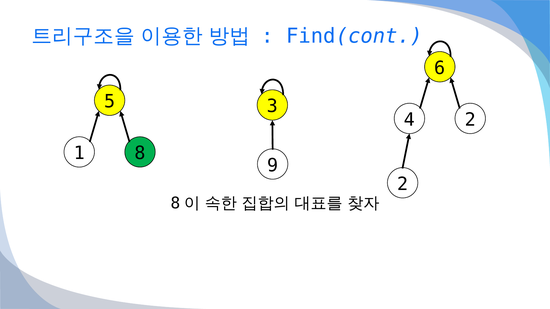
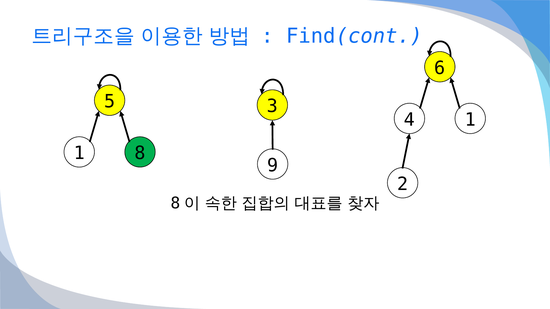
4 2: 2 -> 1 (470, 120)
